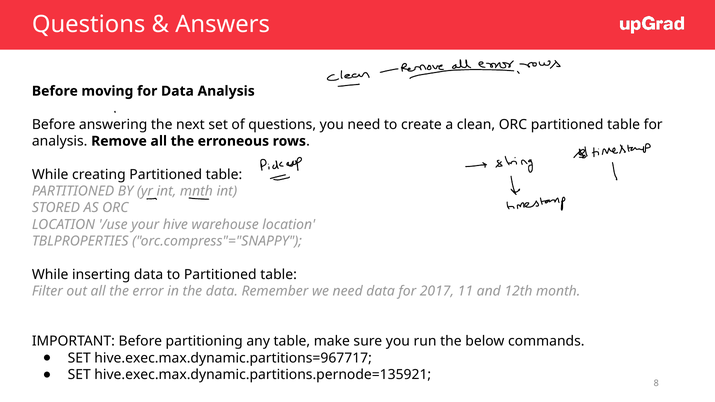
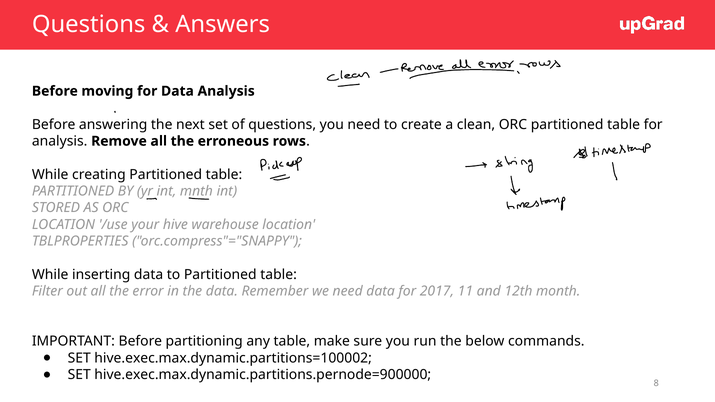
hive.exec.max.dynamic.partitions=967717: hive.exec.max.dynamic.partitions=967717 -> hive.exec.max.dynamic.partitions=100002 (233, 358)
hive.exec.max.dynamic.partitions.pernode=135921: hive.exec.max.dynamic.partitions.pernode=135921 -> hive.exec.max.dynamic.partitions.pernode=900000 (263, 375)
